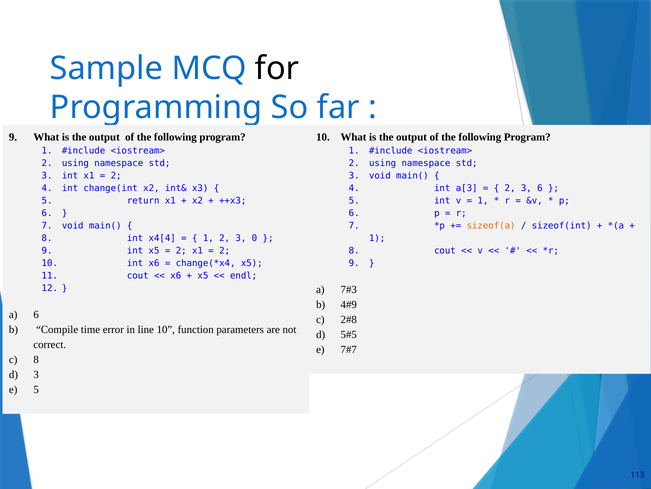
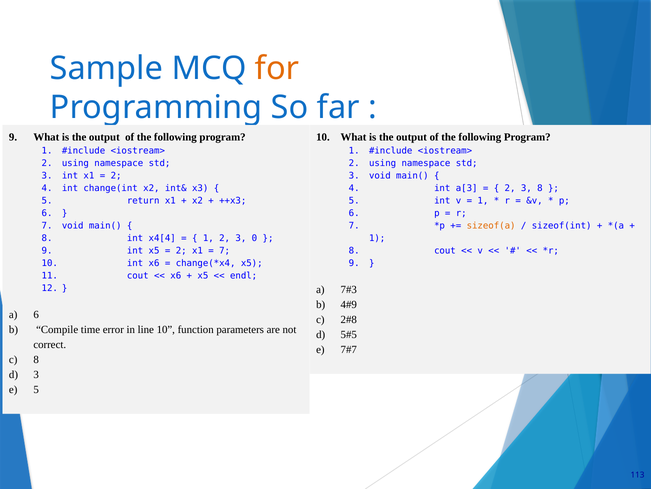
for colour: black -> orange (277, 68)
3 6: 6 -> 8 (540, 188)
2: 2 -> 7 (225, 250)
